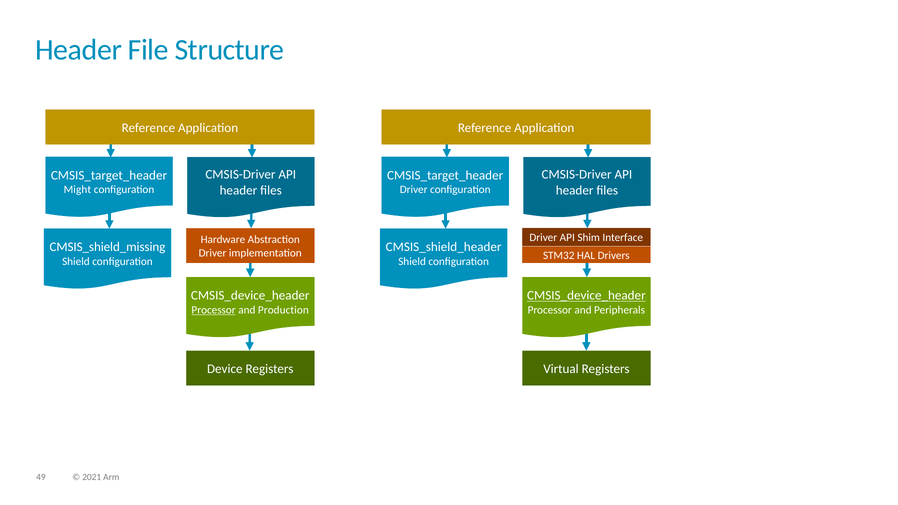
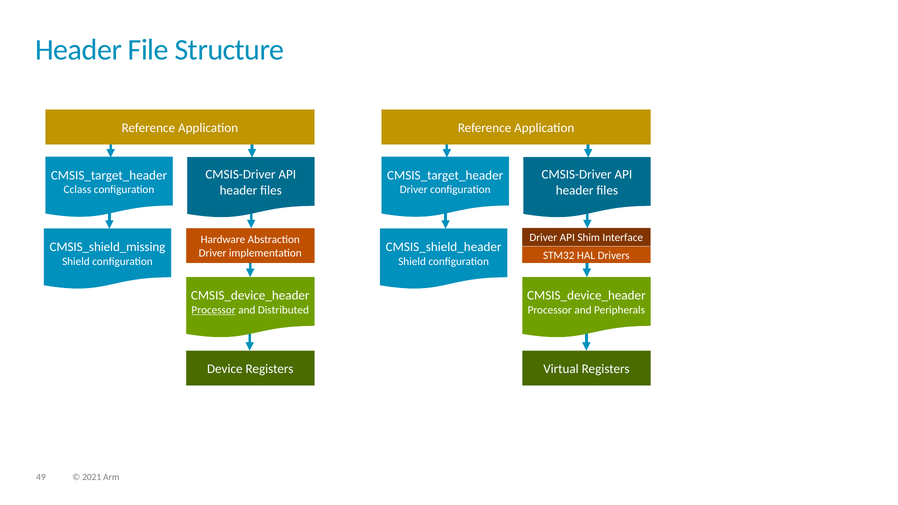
Might: Might -> Cclass (77, 190)
CMSIS_device_header underline: present -> none (586, 296)
Production: Production -> Distributed (283, 310)
